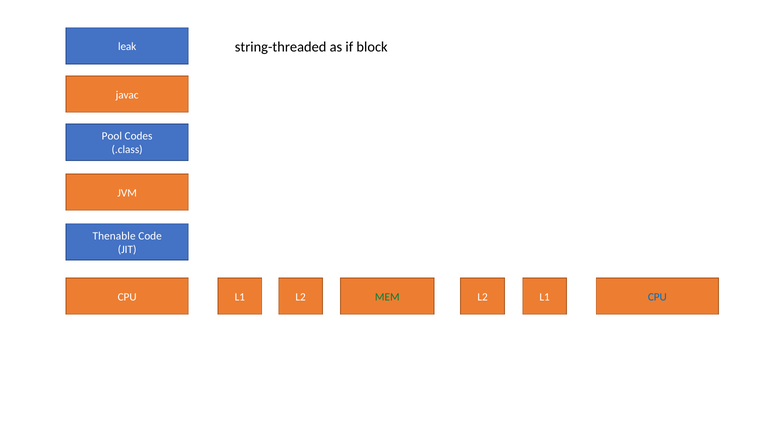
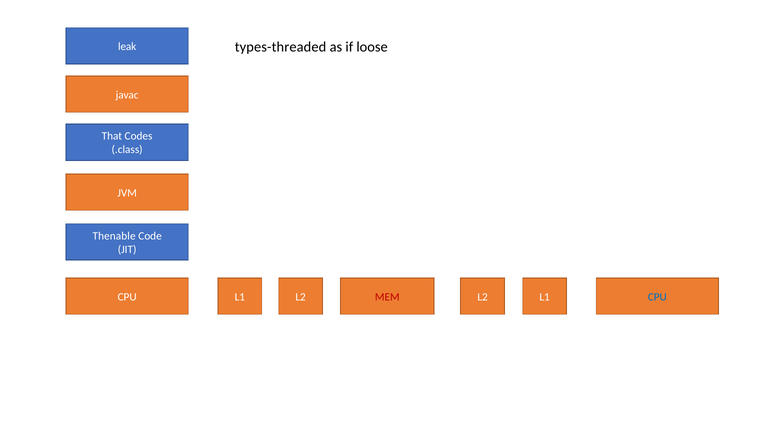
string-threaded: string-threaded -> types-threaded (281, 47)
block: block -> loose (372, 47)
Pool: Pool -> That (112, 136)
MEM colour: green -> red (387, 297)
